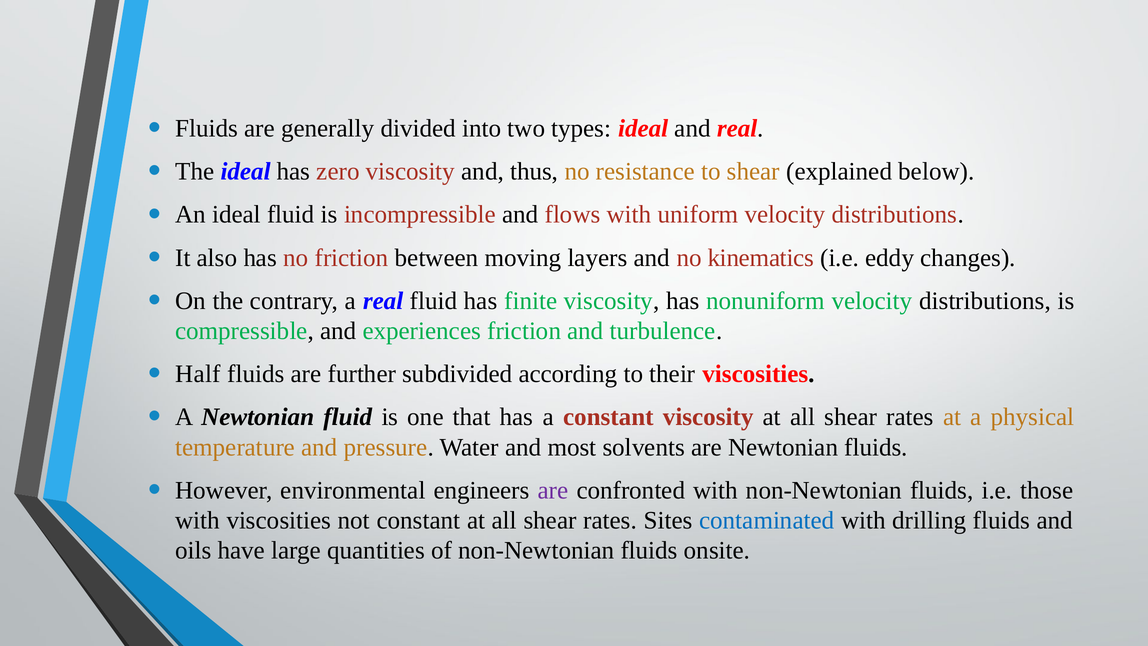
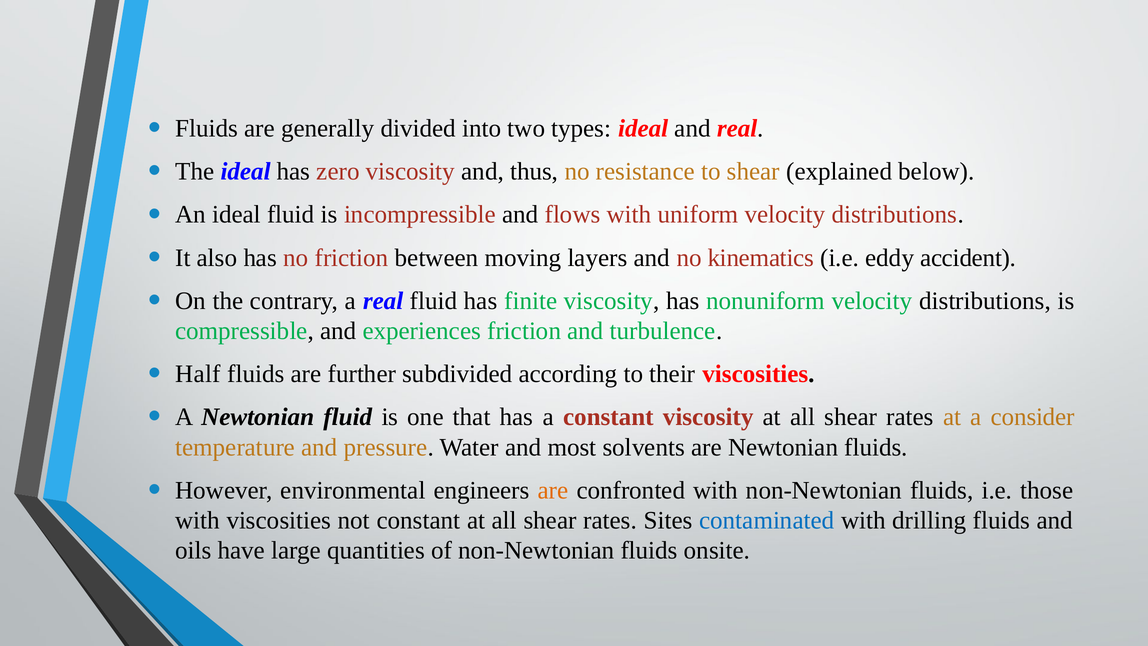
changes: changes -> accident (968, 258)
physical: physical -> consider (1033, 417)
are colour: purple -> orange (553, 490)
